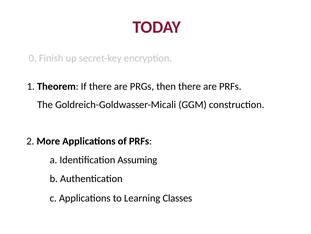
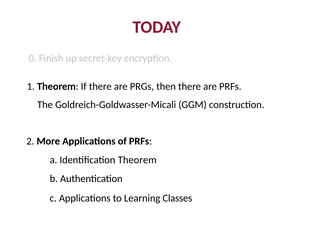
Identification Assuming: Assuming -> Theorem (137, 159)
